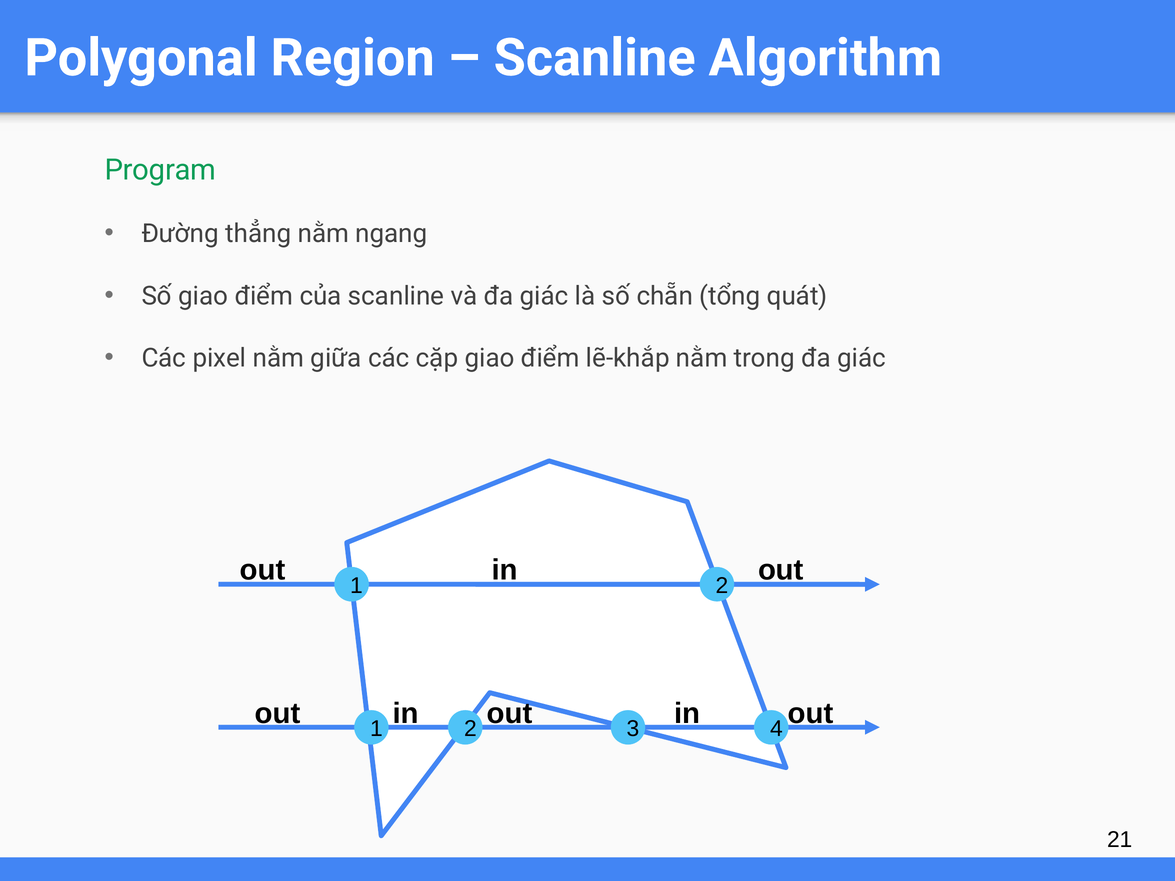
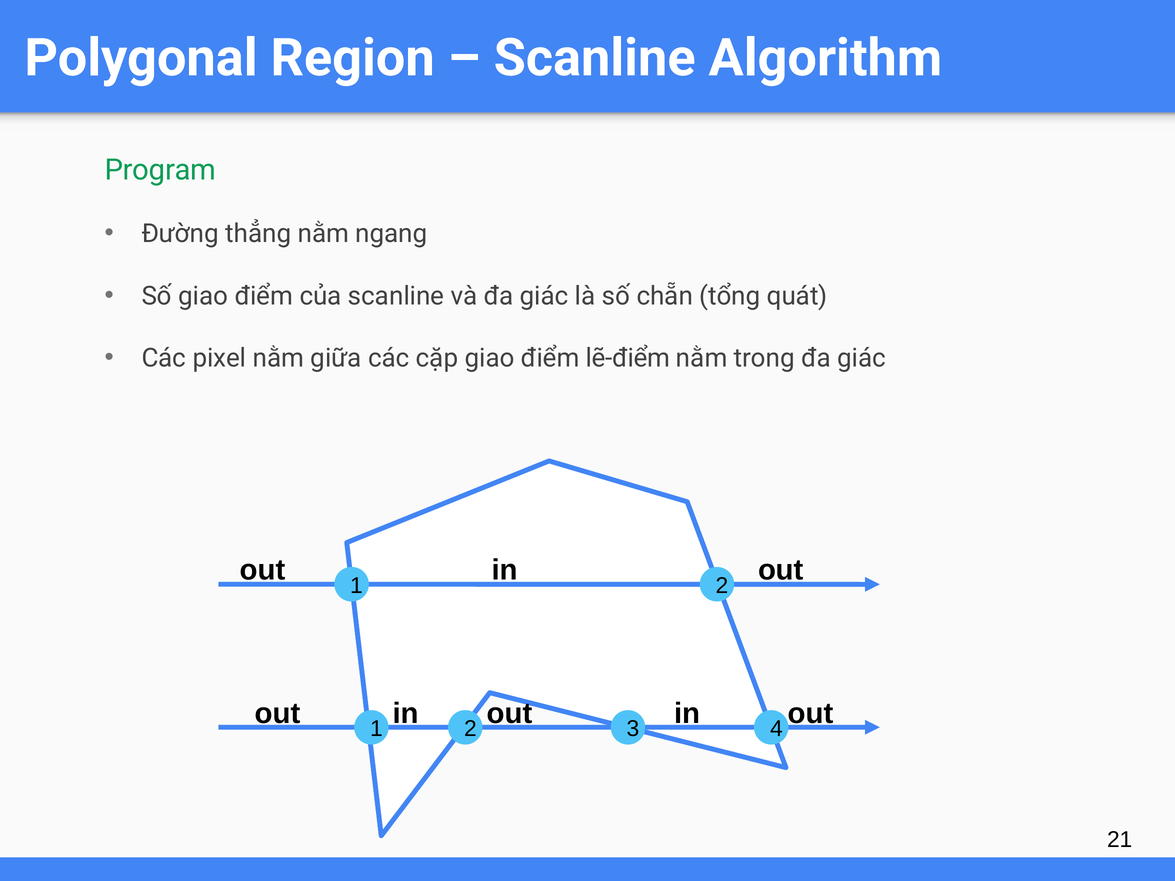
lẽ-khắp: lẽ-khắp -> lẽ-điểm (628, 358)
